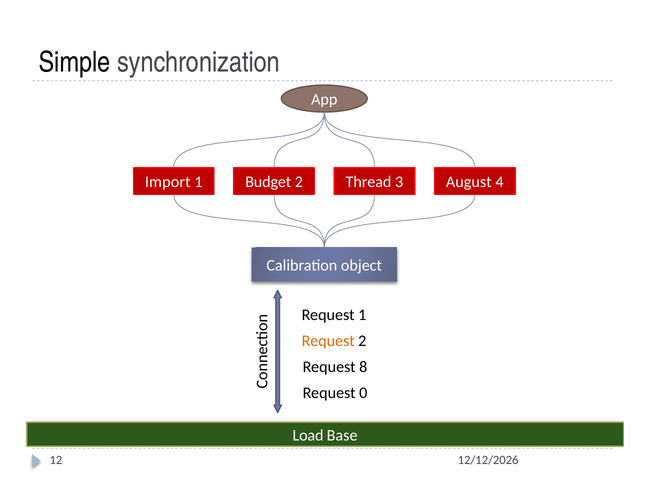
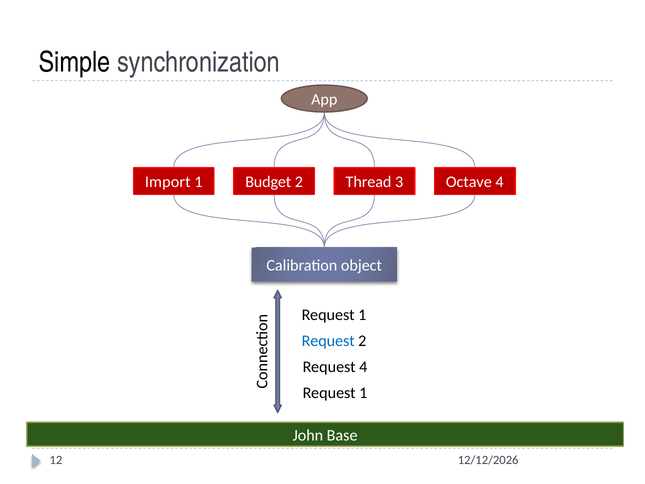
August: August -> Octave (469, 182)
Request colour: orange -> blue (328, 341)
Request 8: 8 -> 4 (363, 367)
0: 0 -> 1 (363, 393)
Load: Load -> John (308, 435)
